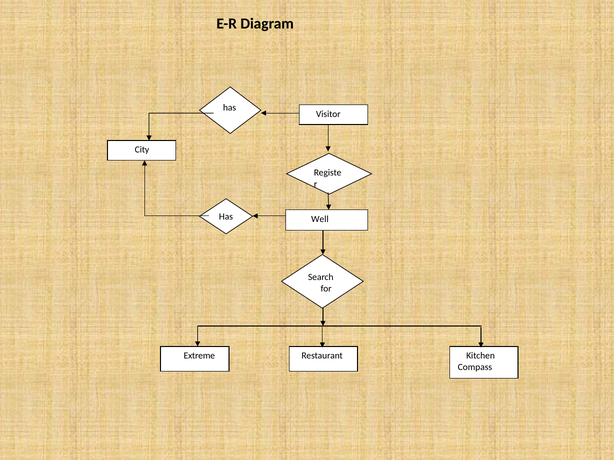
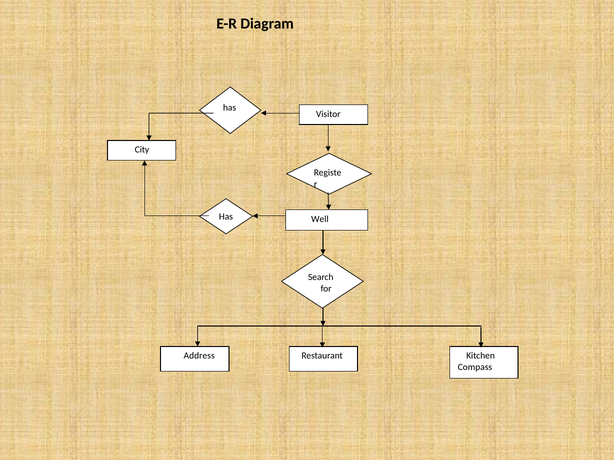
Extreme: Extreme -> Address (199, 356)
